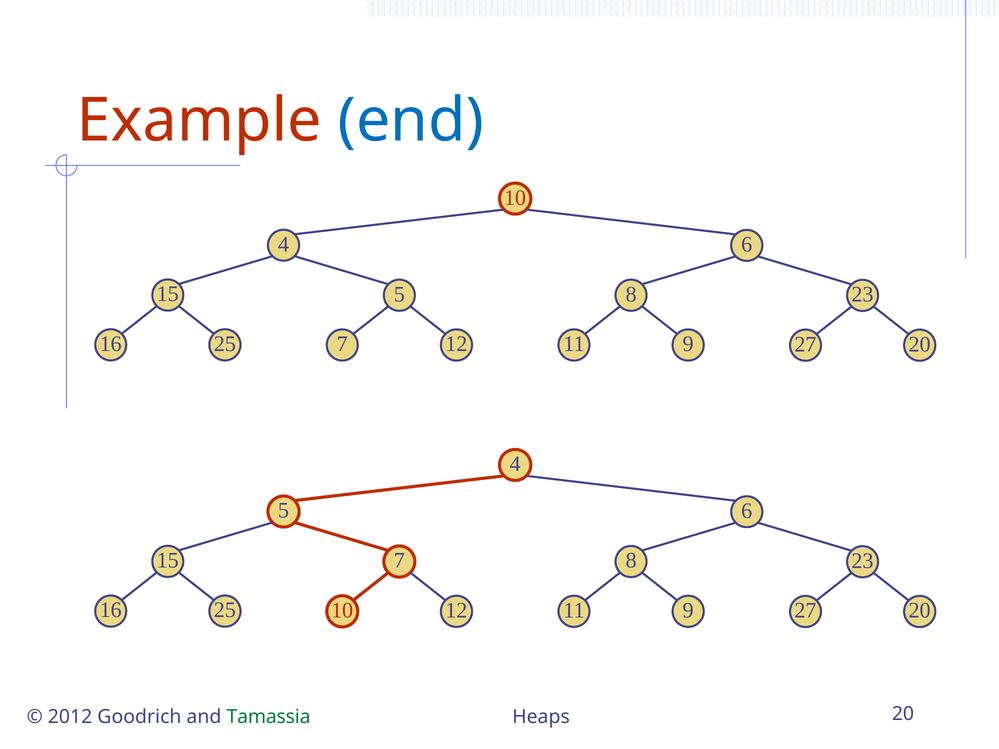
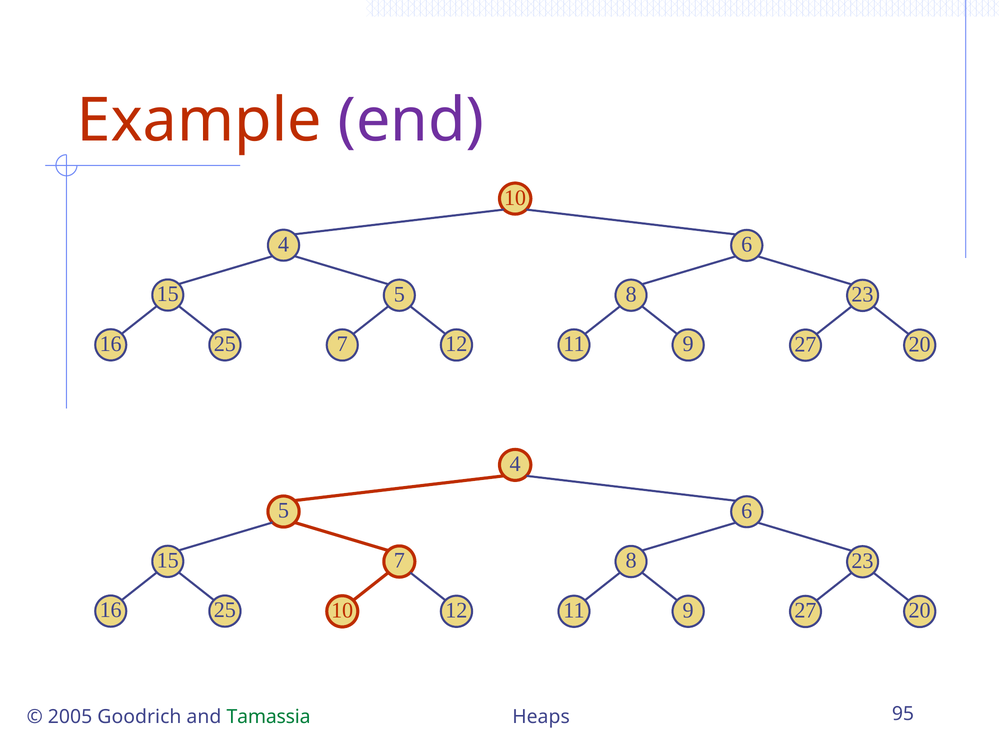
end colour: blue -> purple (411, 121)
2012: 2012 -> 2005 (70, 717)
Heaps 20: 20 -> 95 (903, 714)
